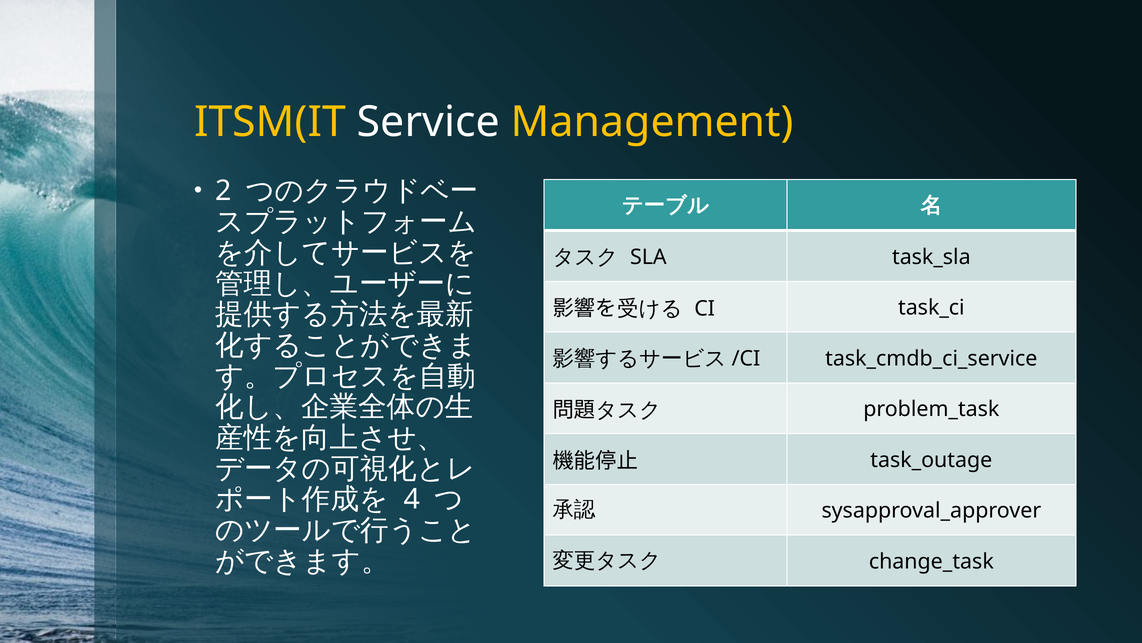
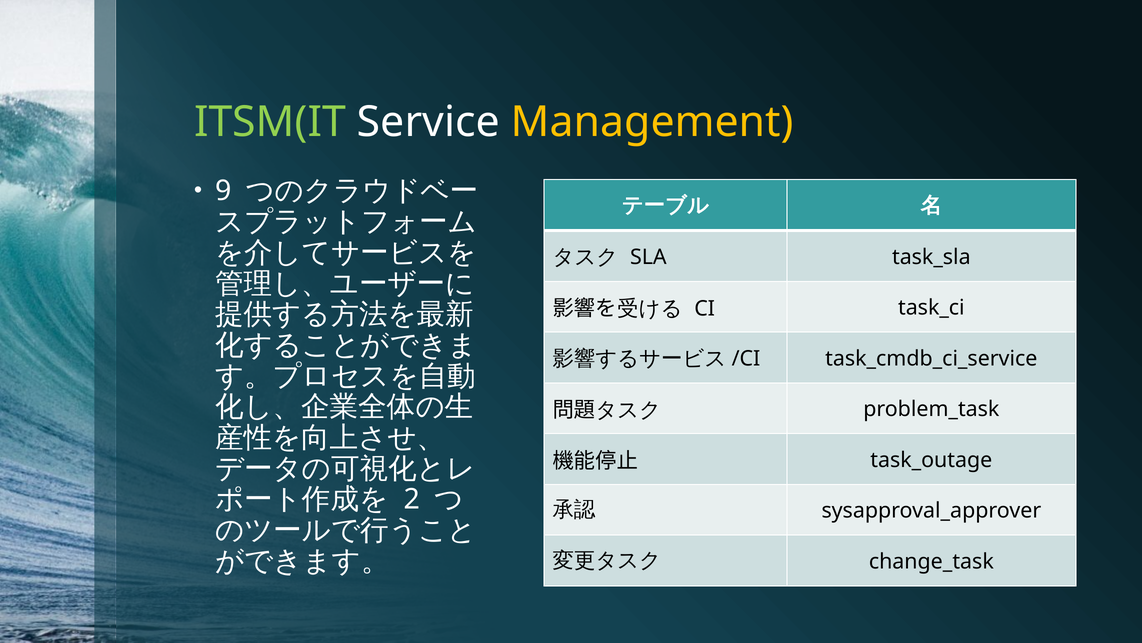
ITSM(IT colour: yellow -> light green (270, 122)
2: 2 -> 9 (223, 191)
4: 4 -> 2 (412, 499)
